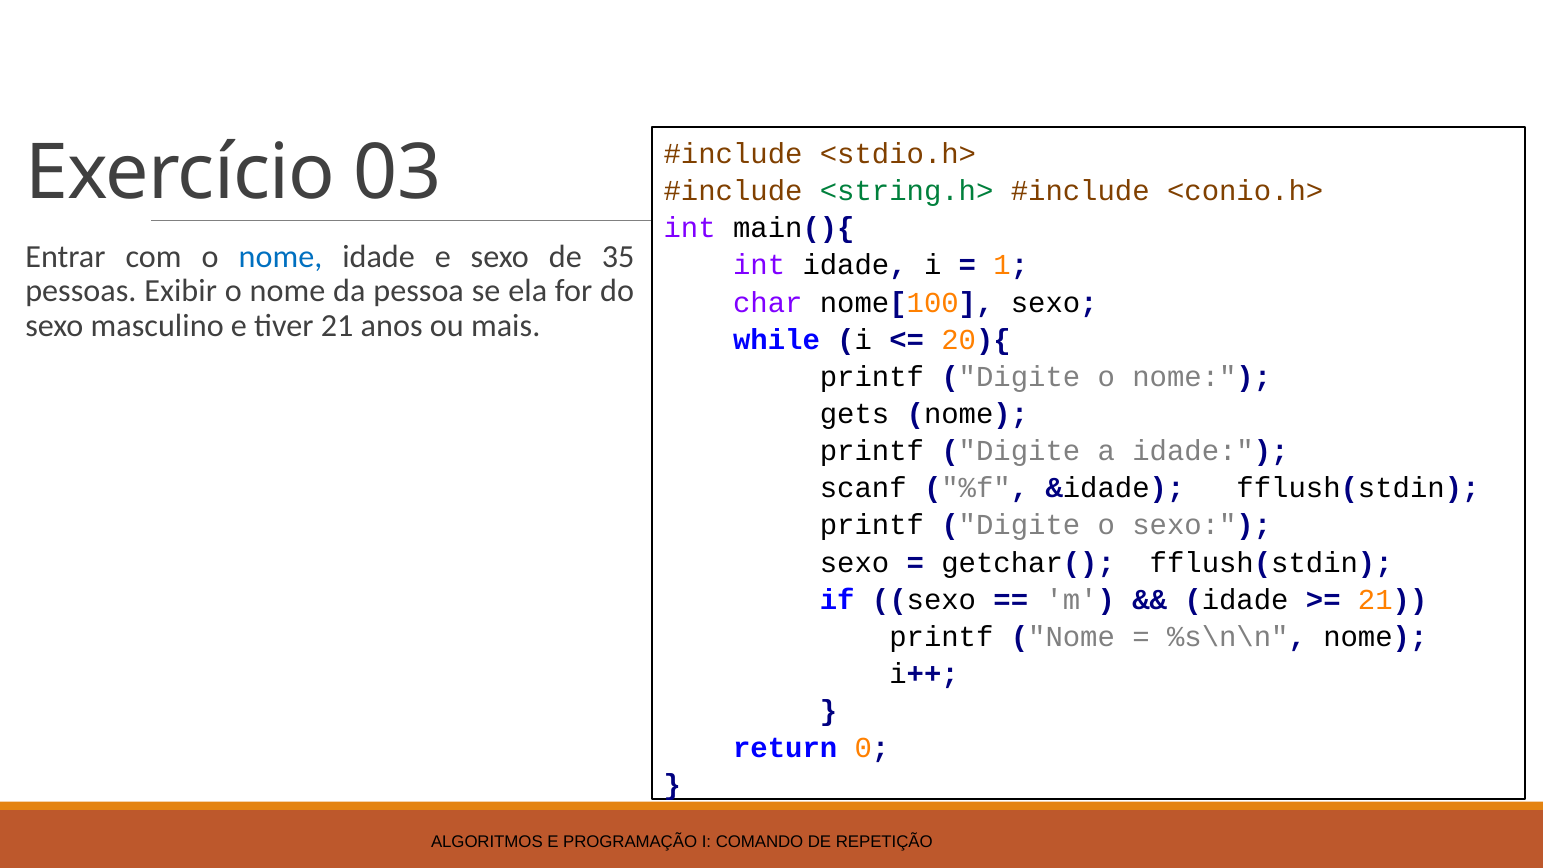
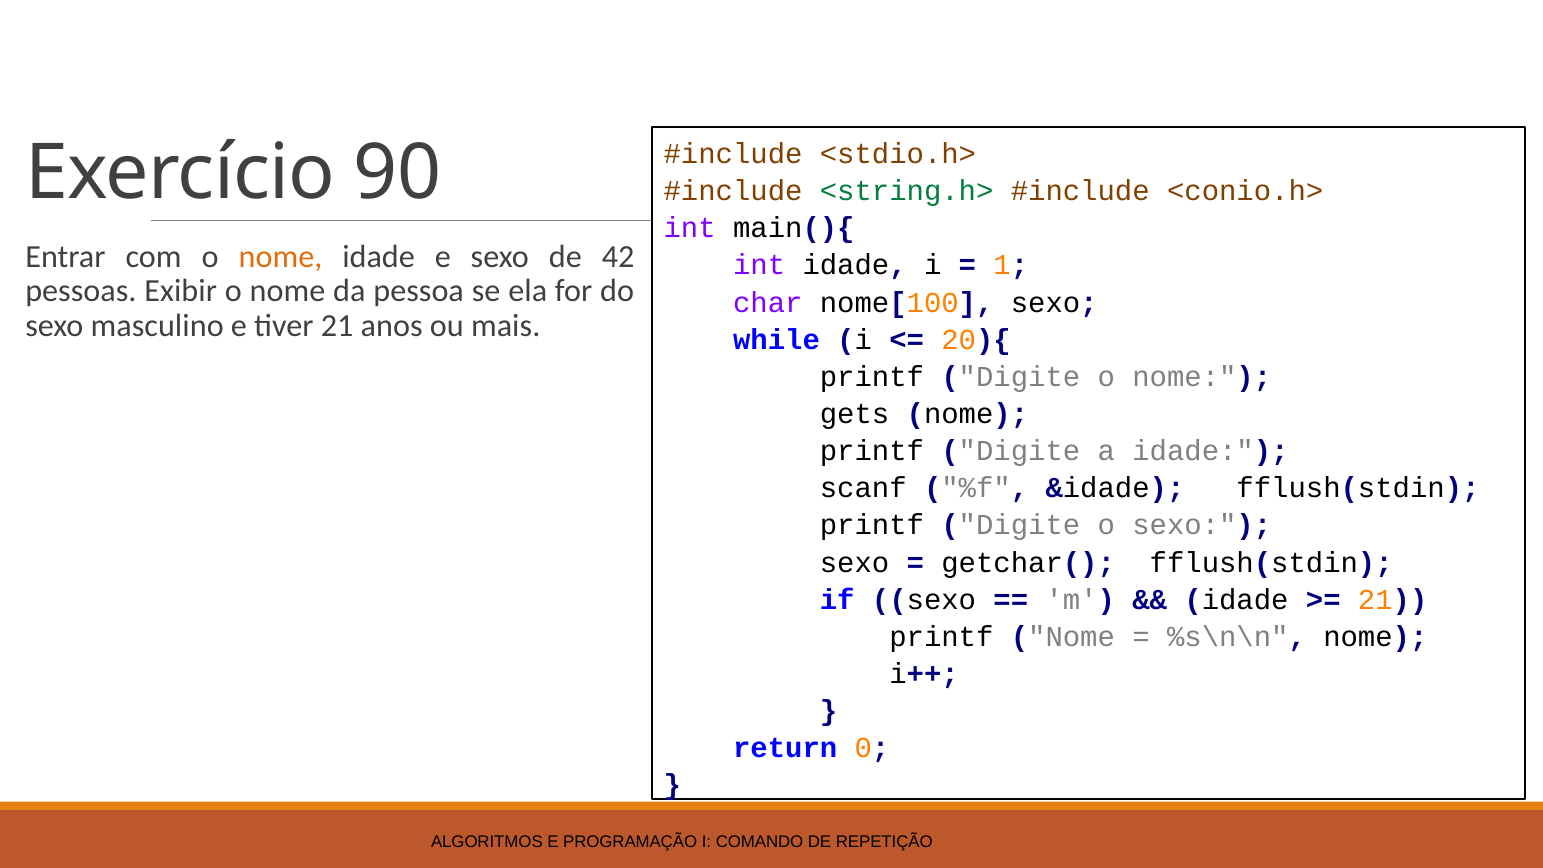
03: 03 -> 90 (398, 173)
nome colour: blue -> orange (280, 257)
35: 35 -> 42 (618, 257)
